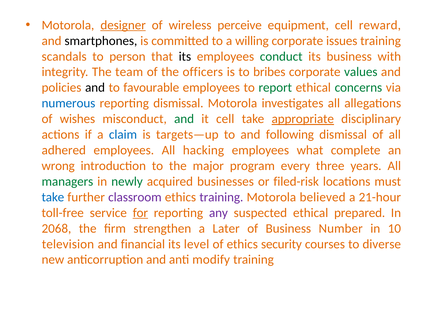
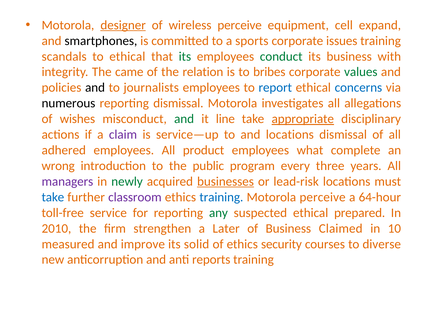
reward: reward -> expand (380, 25)
willing: willing -> sports (252, 41)
to person: person -> ethical (127, 56)
its colour: black -> green (185, 56)
team: team -> came (129, 72)
officers: officers -> relation (203, 72)
favourable: favourable -> journalists (151, 88)
report colour: green -> blue (275, 88)
concerns colour: green -> blue (358, 88)
numerous colour: blue -> black (68, 103)
it cell: cell -> line (225, 119)
claim colour: blue -> purple (123, 135)
targets—up: targets—up -> service—up (187, 135)
and following: following -> locations (290, 135)
hacking: hacking -> product (204, 150)
major: major -> public (208, 166)
managers colour: green -> purple (67, 182)
businesses underline: none -> present (225, 182)
filed-risk: filed-risk -> lead-risk (296, 182)
training colour: purple -> blue (221, 197)
Motorola believed: believed -> perceive (323, 197)
21-hour: 21-hour -> 64-hour (380, 197)
for underline: present -> none (140, 213)
any colour: purple -> green (218, 213)
2068: 2068 -> 2010 (56, 229)
Number: Number -> Claimed (341, 229)
television: television -> measured (68, 244)
financial: financial -> improve (143, 244)
level: level -> solid (197, 244)
modify: modify -> reports (211, 260)
